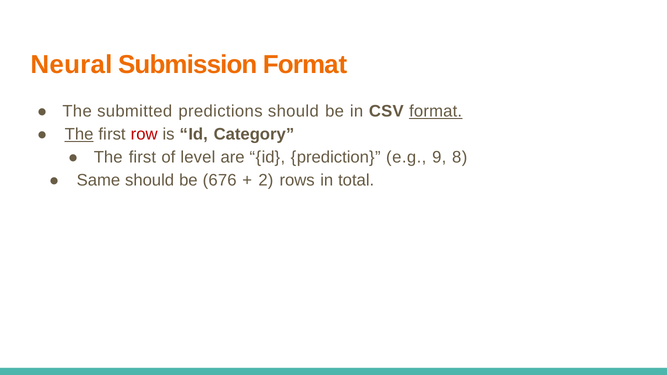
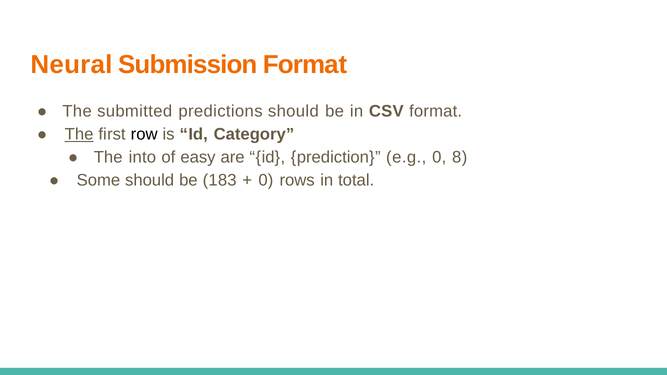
format underline: present -> none (436, 111)
row colour: red -> black (144, 134)
ﬁrst: ﬁrst -> into (142, 157)
level: level -> easy (198, 157)
e.g 9: 9 -> 0 (439, 157)
Same: Same -> Some (98, 180)
676: 676 -> 183 (220, 180)
2: 2 -> 0 (266, 180)
